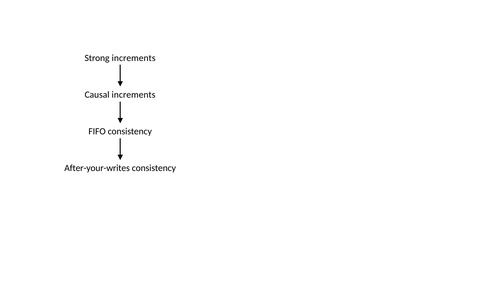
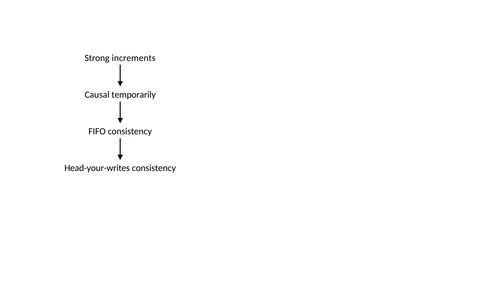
Causal increments: increments -> temporarily (134, 94)
After-your-writes: After-your-writes -> Head-your-writes (97, 168)
